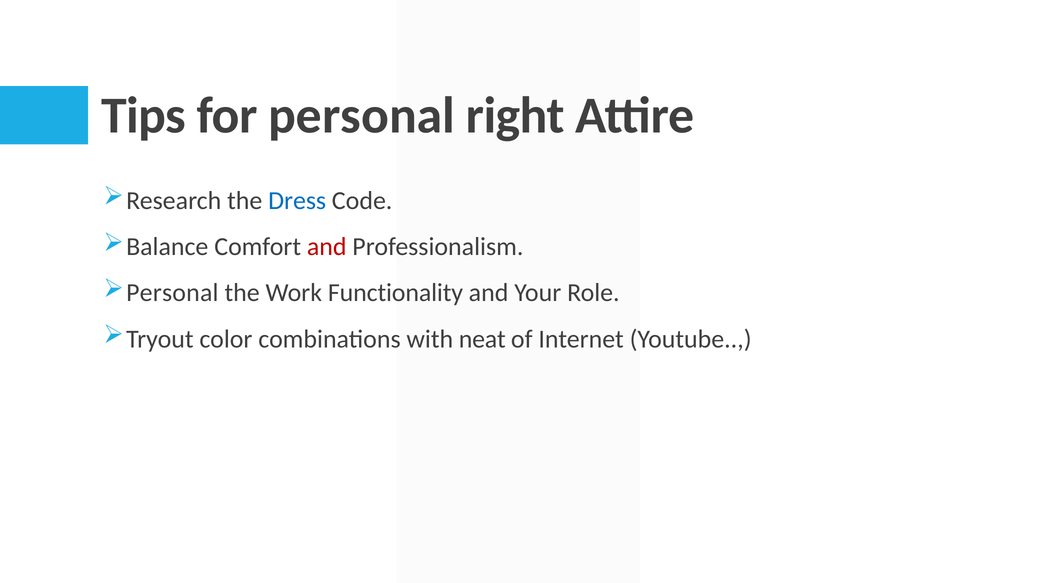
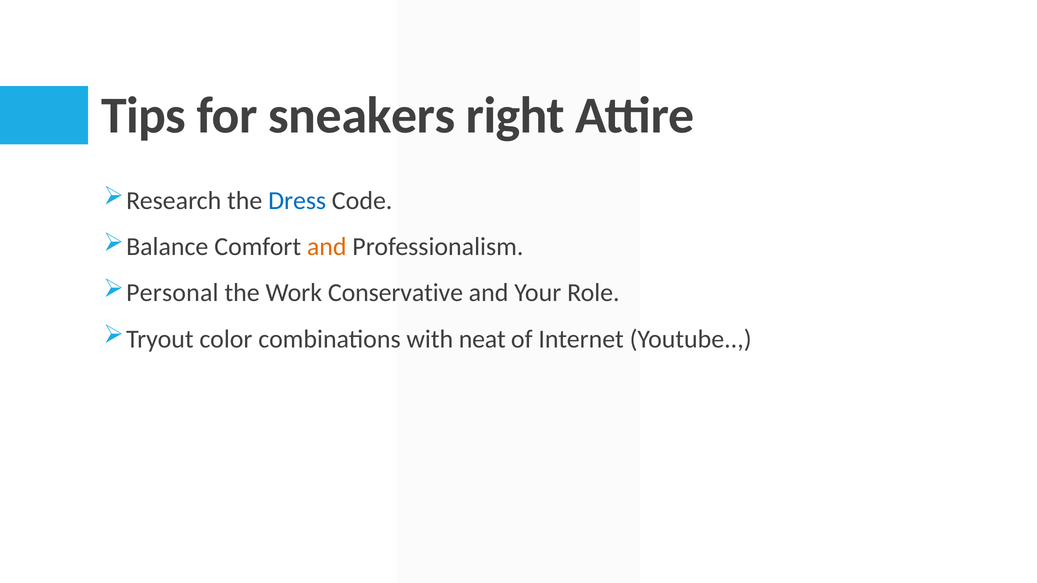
for personal: personal -> sneakers (362, 116)
and colour: red -> orange (327, 247)
Functionality: Functionality -> Conservative (395, 293)
